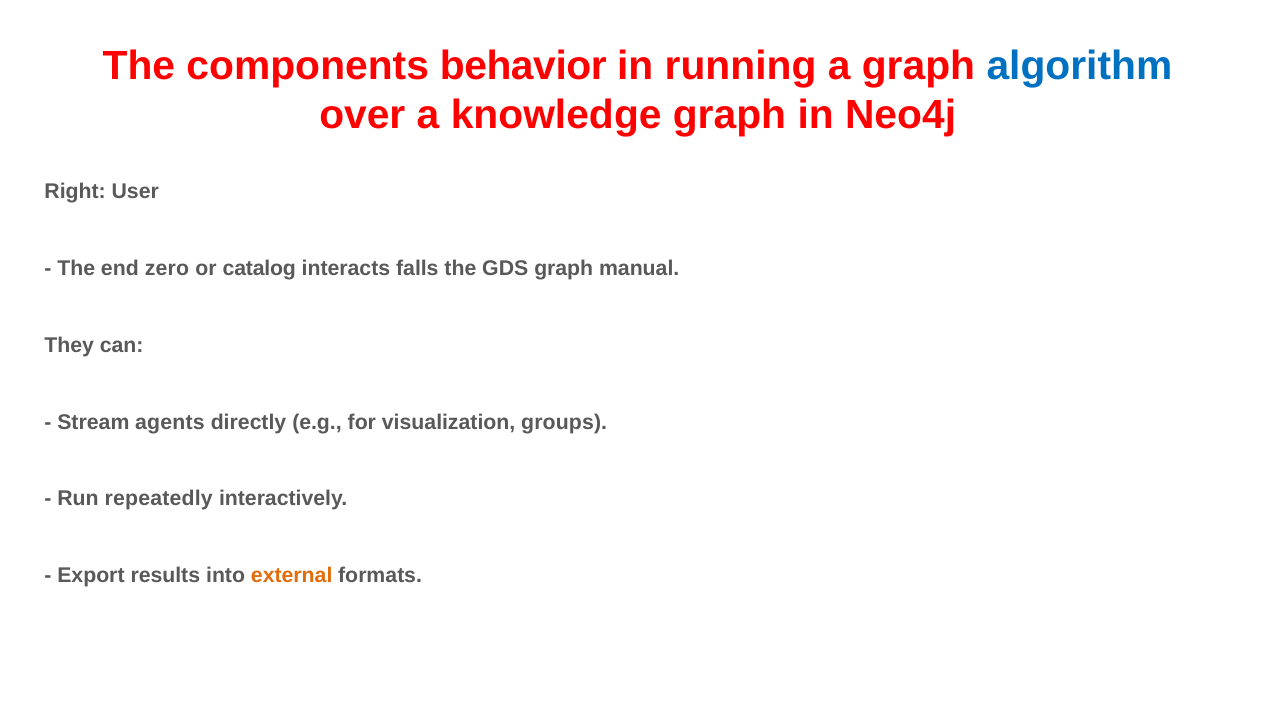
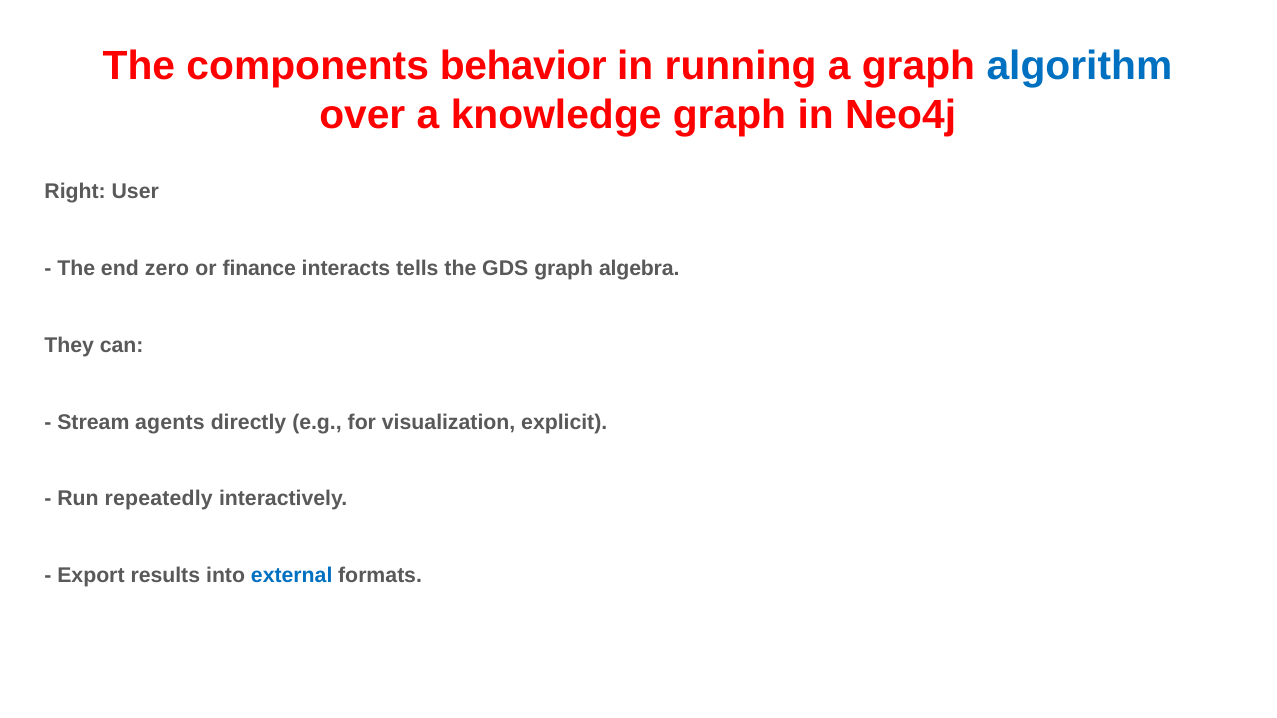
catalog: catalog -> finance (259, 268)
falls: falls -> tells (417, 268)
manual: manual -> algebra (639, 268)
groups: groups -> explicit (564, 422)
external colour: orange -> blue (292, 576)
